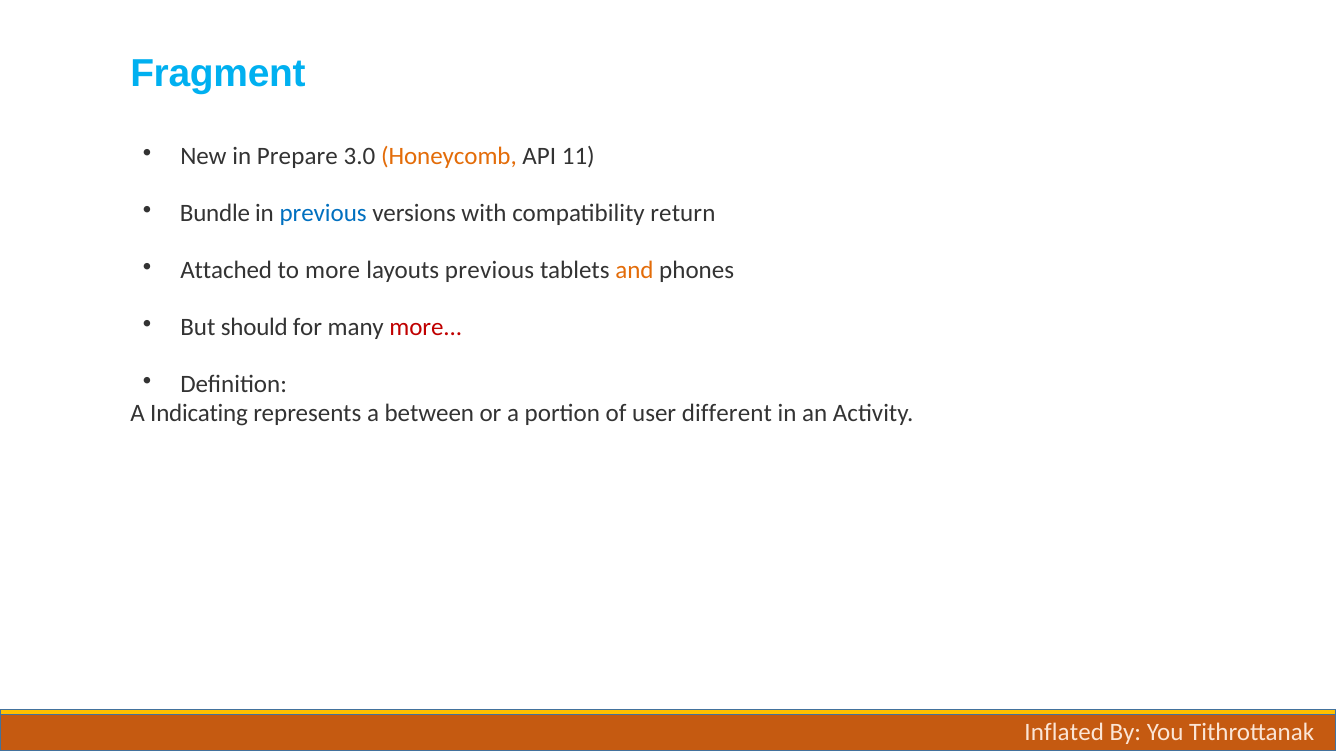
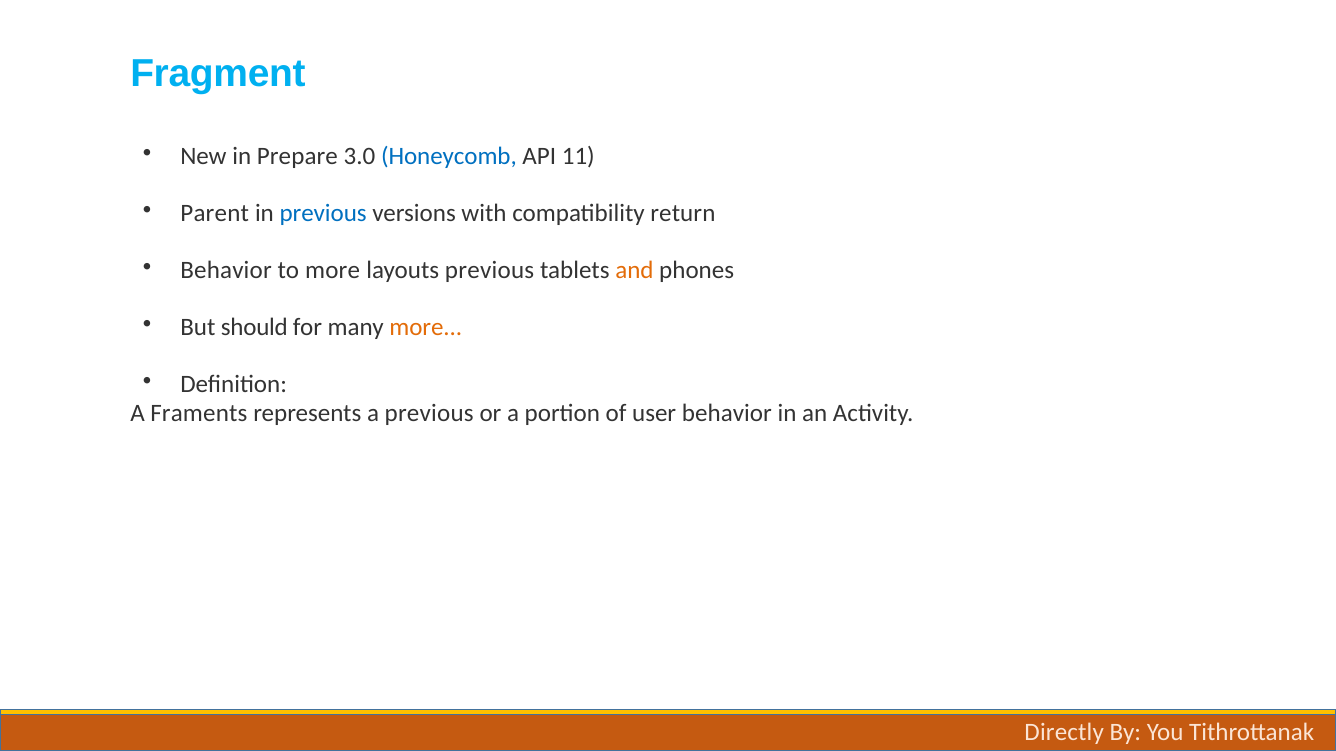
Honeycomb colour: orange -> blue (449, 156)
Bundle: Bundle -> Parent (215, 213)
Attached: Attached -> Behavior (226, 270)
more colour: red -> orange (426, 327)
Indicating: Indicating -> Framents (199, 413)
a between: between -> previous (429, 413)
user different: different -> behavior (727, 413)
Inflated: Inflated -> Directly (1064, 733)
